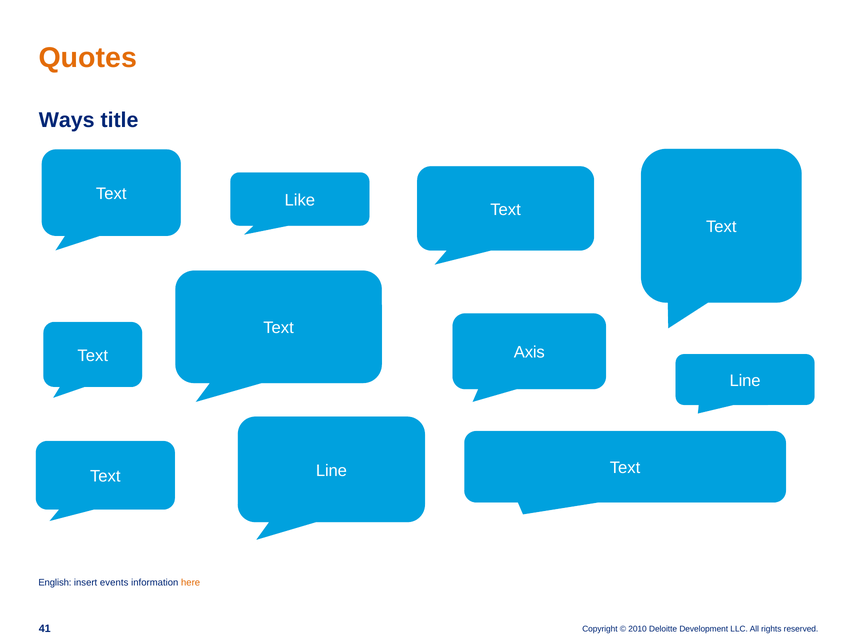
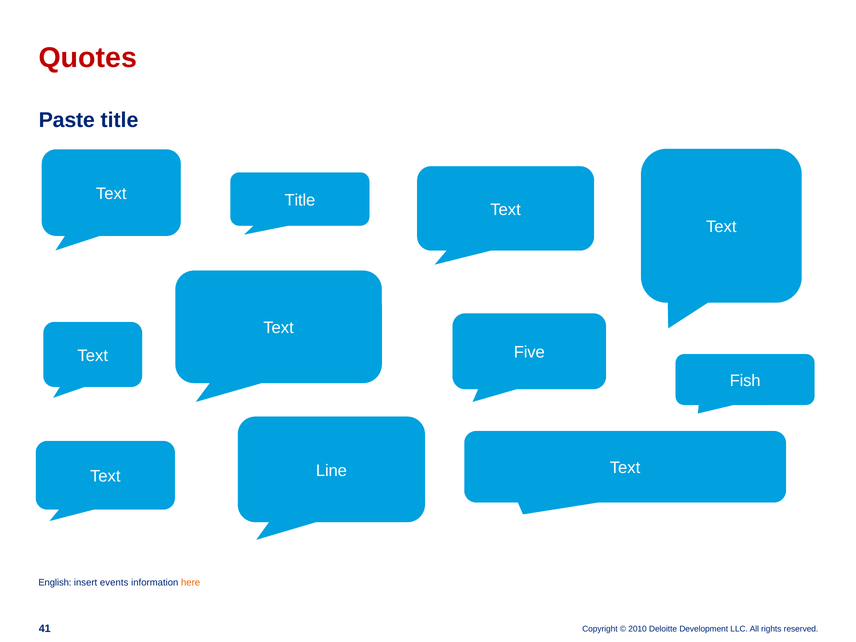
Quotes colour: orange -> red (88, 58)
Ways: Ways -> Paste (67, 120)
Like: Like -> Title (300, 200)
Axis: Axis -> Five (529, 352)
Line: Line -> Fish (745, 381)
